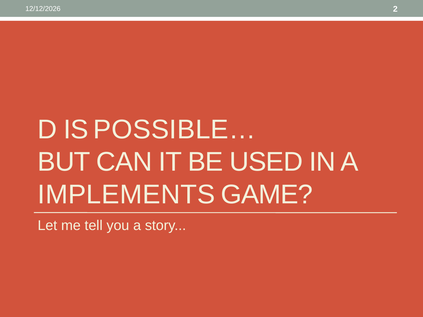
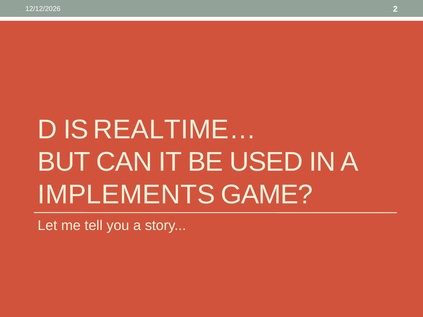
POSSIBLE…: POSSIBLE… -> REALTIME… (175, 130)
